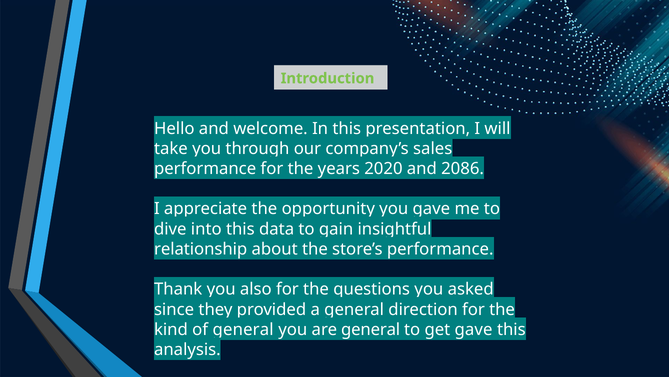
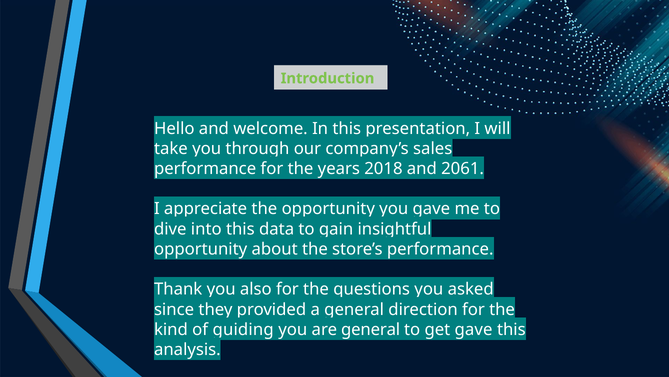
2020: 2020 -> 2018 (383, 168)
2086: 2086 -> 2061 (463, 168)
relationship: relationship -> opportunity (201, 249)
general: general -> guiding (243, 329)
